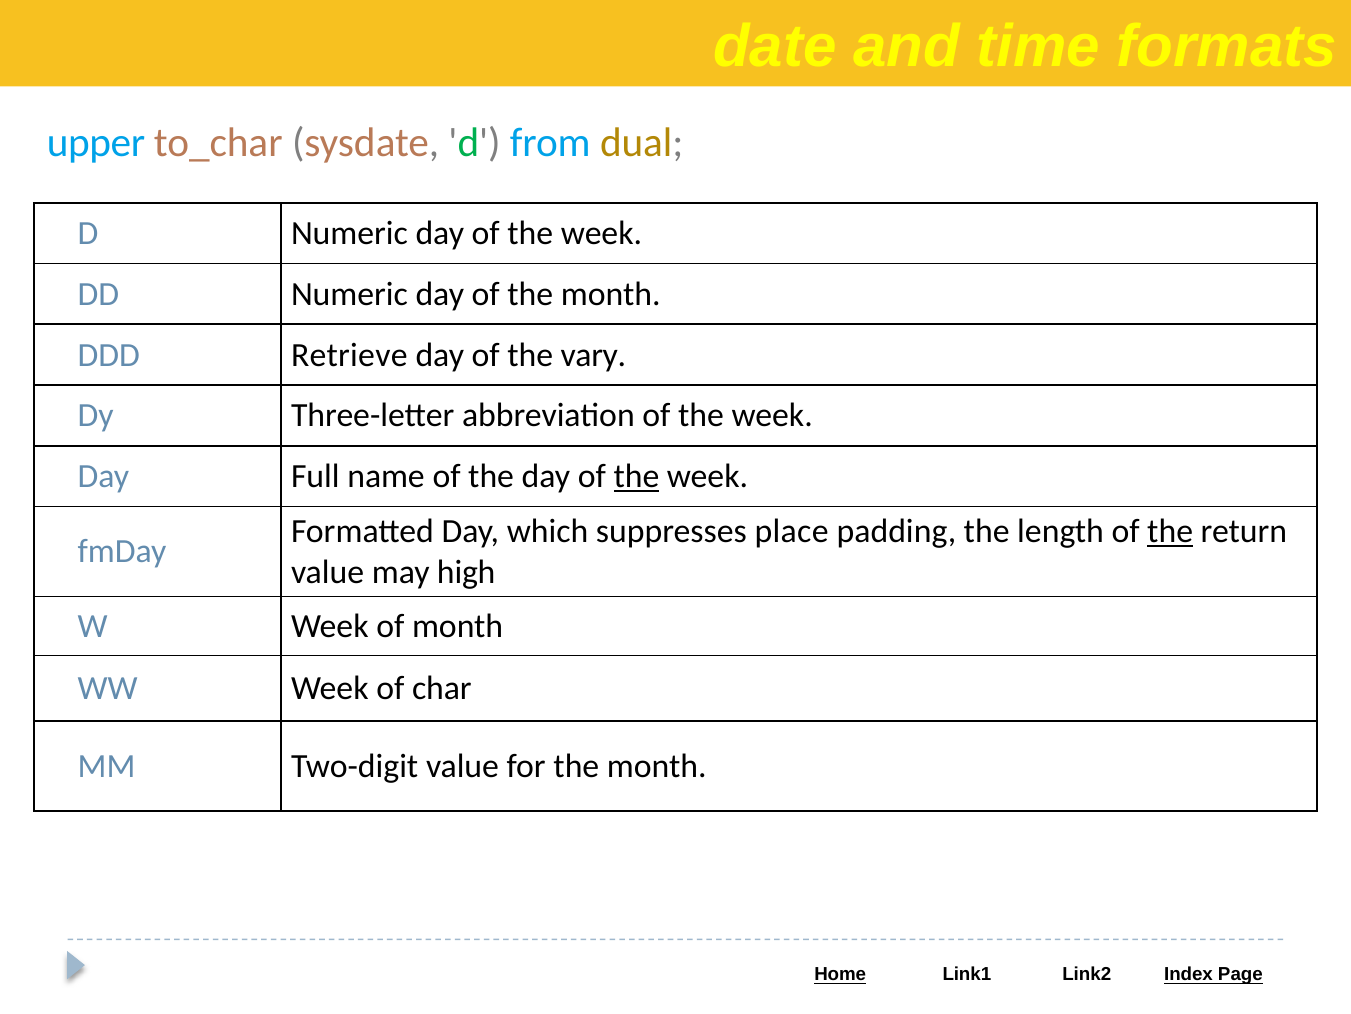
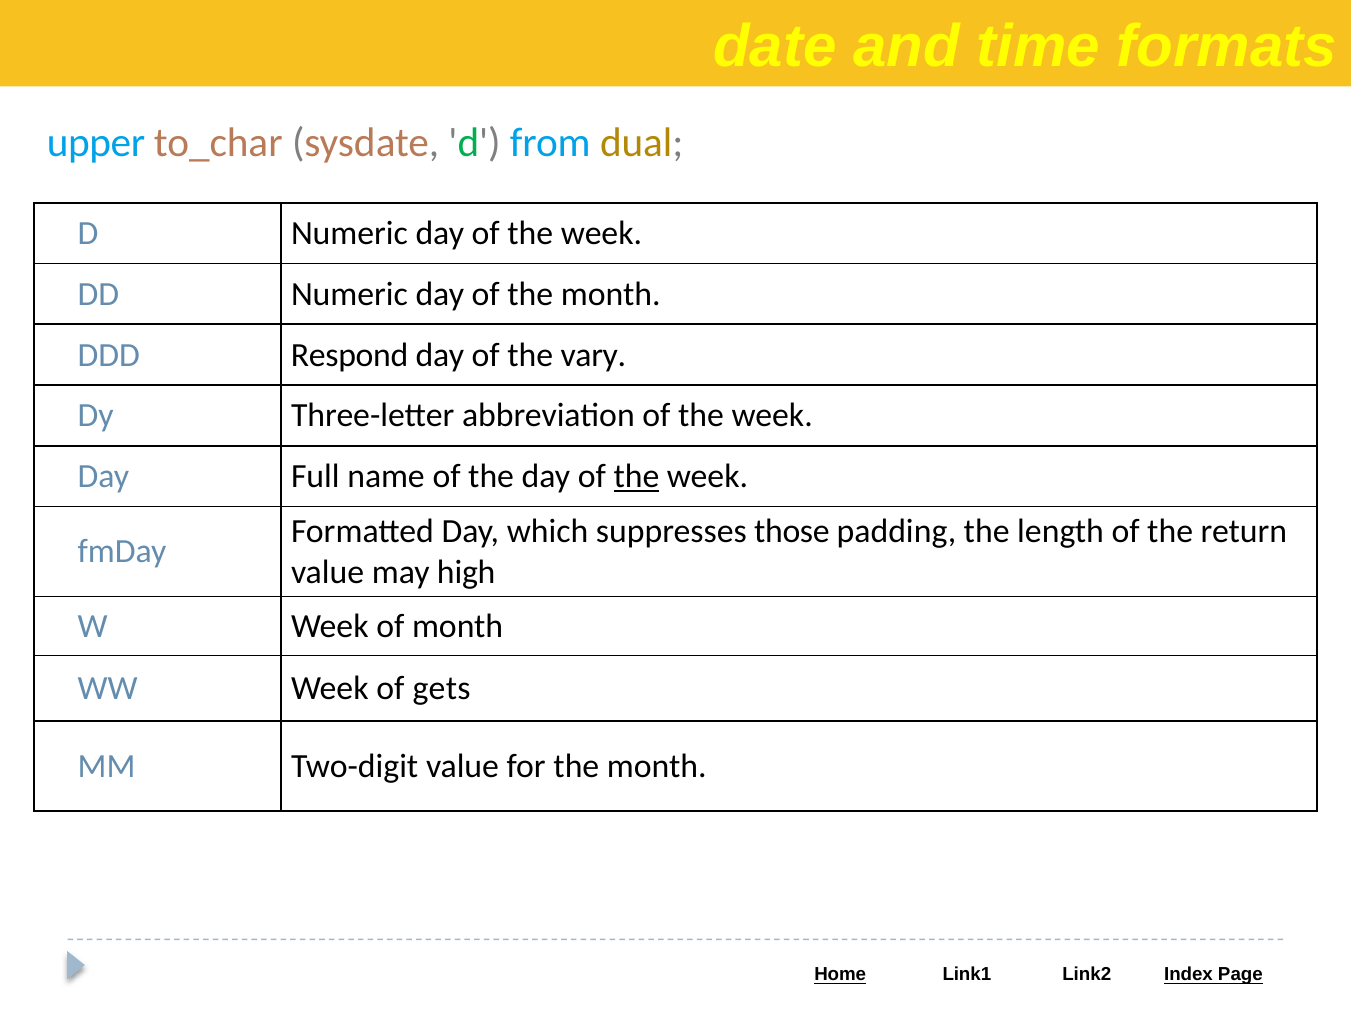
Retrieve: Retrieve -> Respond (350, 355)
place: place -> those (792, 531)
the underline: present -> none (1170, 531)
char: char -> gets (442, 688)
